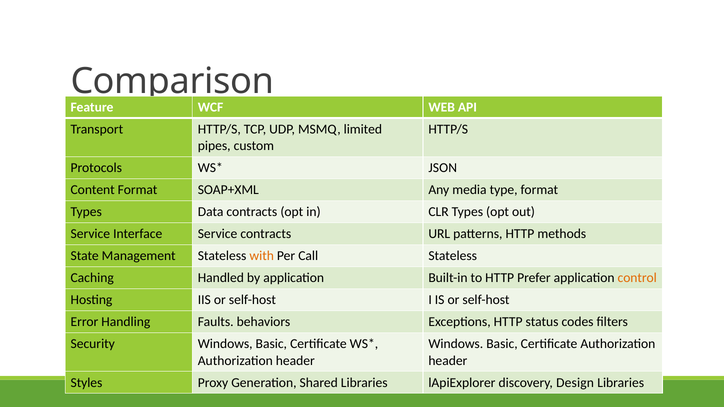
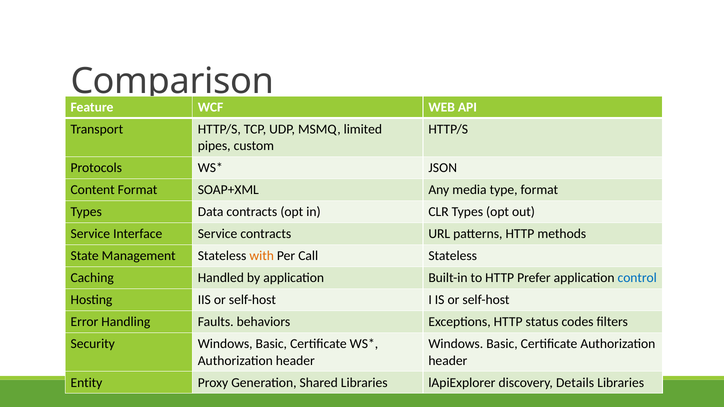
control colour: orange -> blue (637, 278)
Styles: Styles -> Entity (86, 383)
Design: Design -> Details (575, 383)
